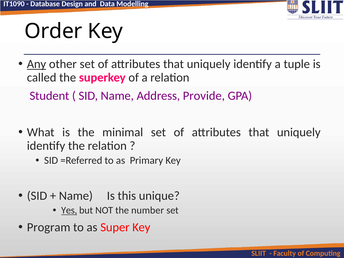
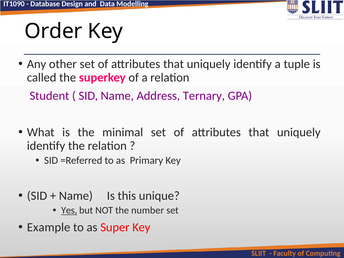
Any underline: present -> none (37, 64)
Provide: Provide -> Ternary (204, 96)
Program: Program -> Example (49, 227)
